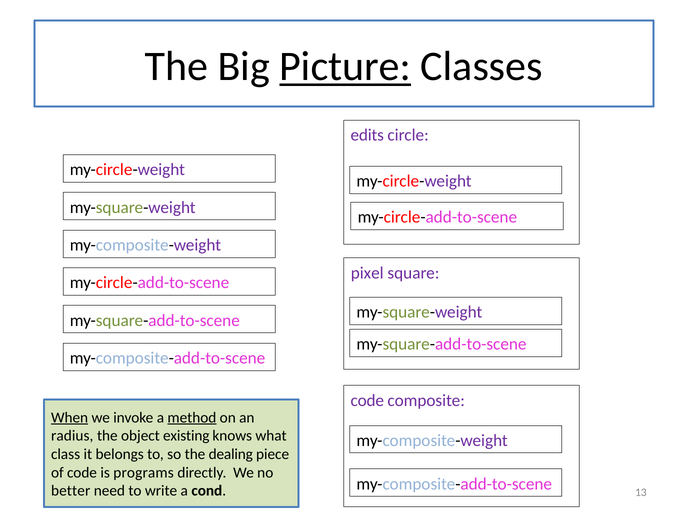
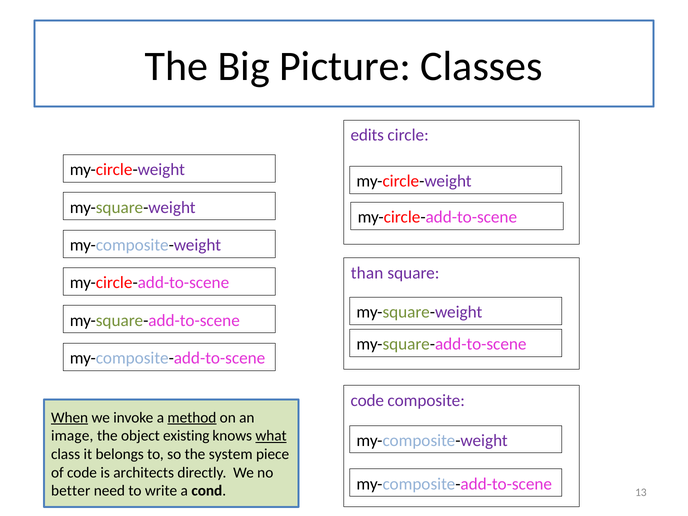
Picture underline: present -> none (345, 67)
pixel: pixel -> than (367, 273)
radius: radius -> image (72, 436)
what underline: none -> present (271, 436)
dealing: dealing -> system (231, 454)
programs: programs -> architects (144, 472)
